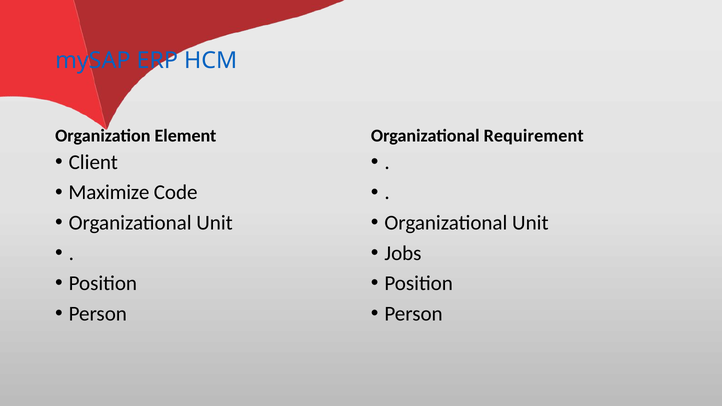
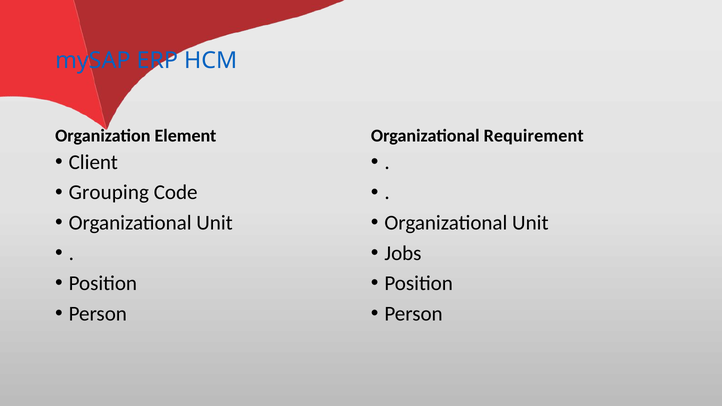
Maximize: Maximize -> Grouping (109, 193)
